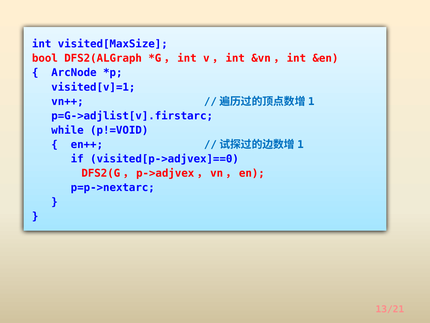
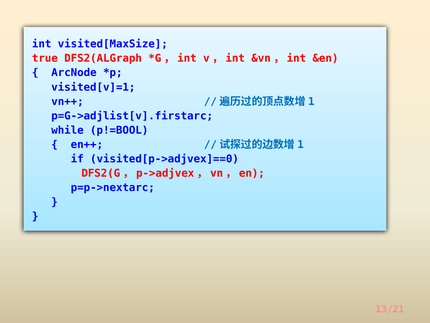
bool: bool -> true (45, 58)
p!=VOID: p!=VOID -> p!=BOOL (119, 130)
